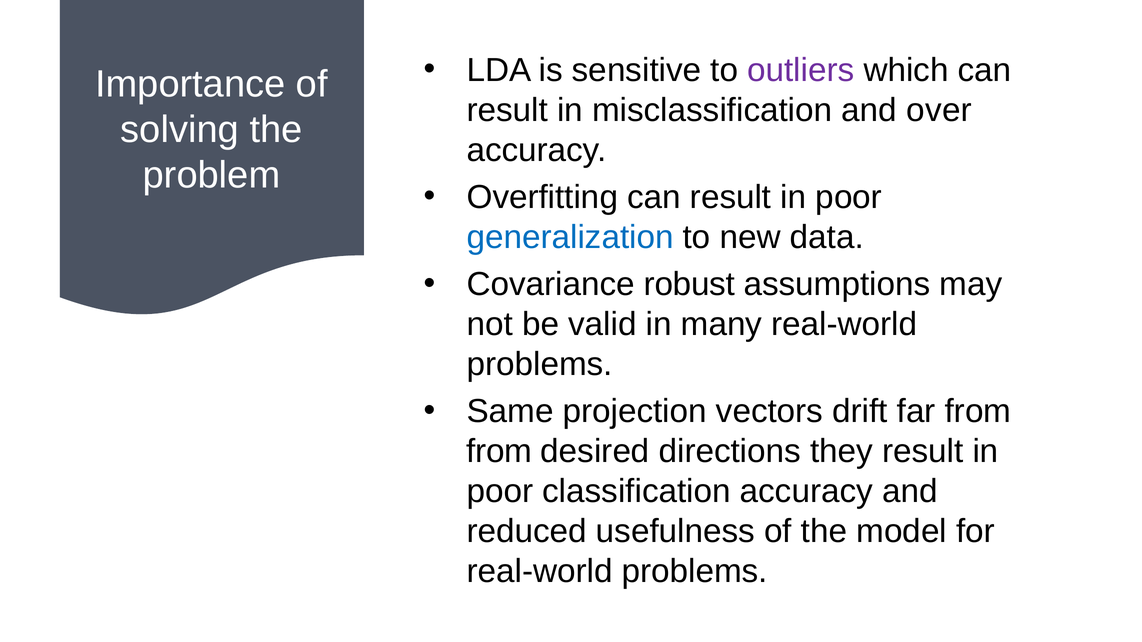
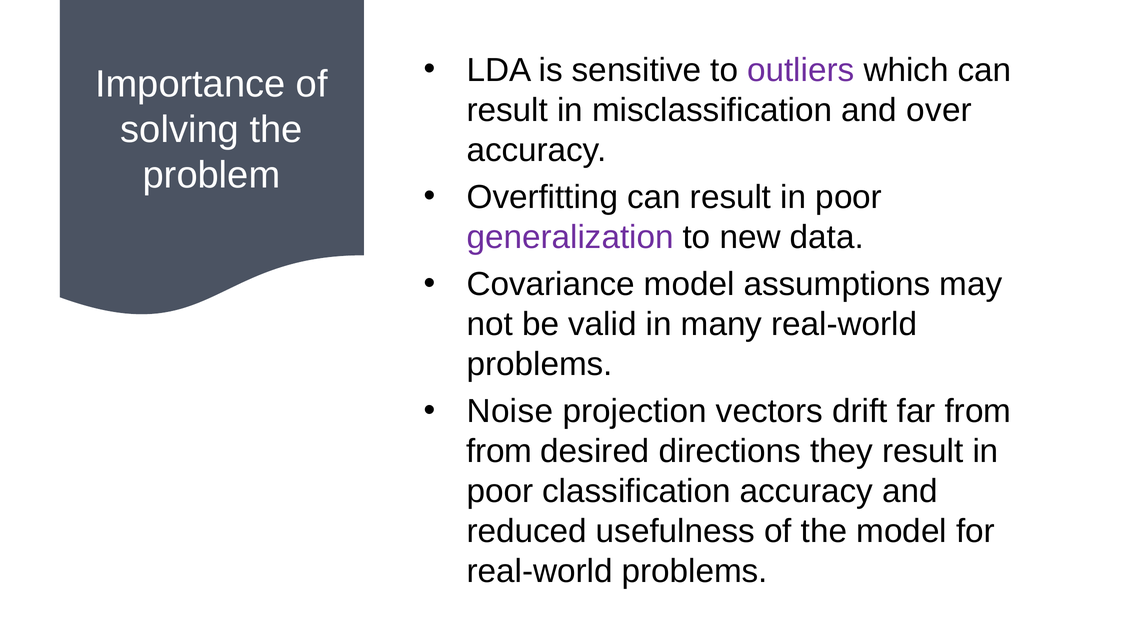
generalization colour: blue -> purple (570, 237)
Covariance robust: robust -> model (689, 285)
Same: Same -> Noise (510, 412)
